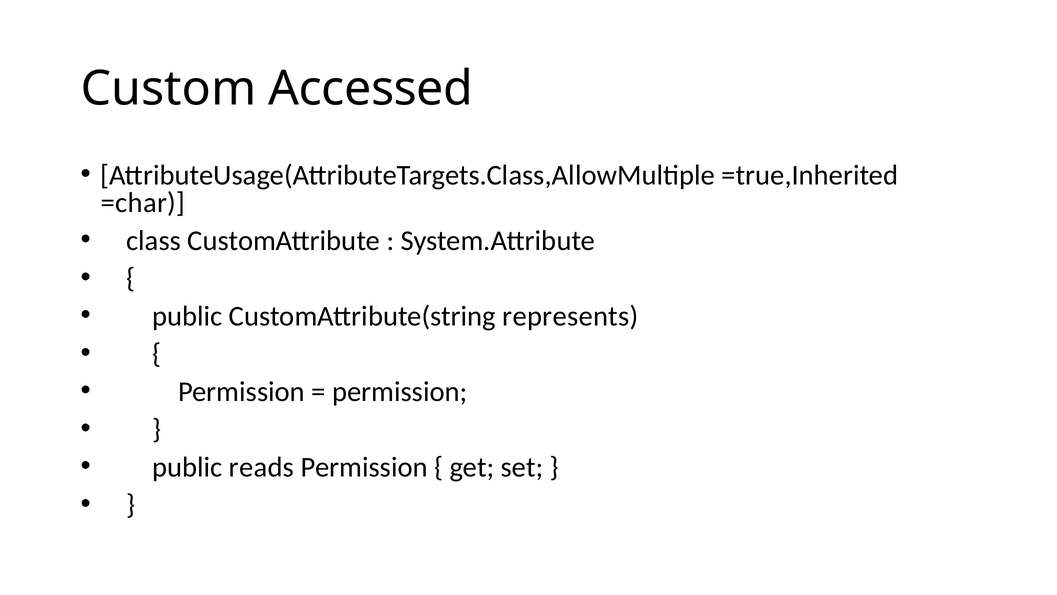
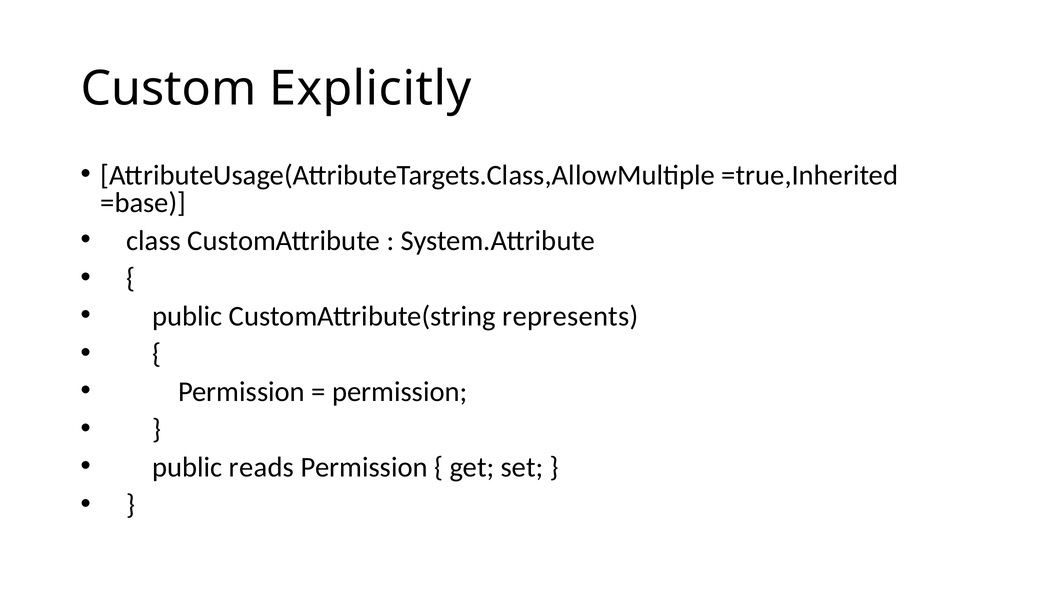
Accessed: Accessed -> Explicitly (370, 89)
=char: =char -> =base (143, 203)
